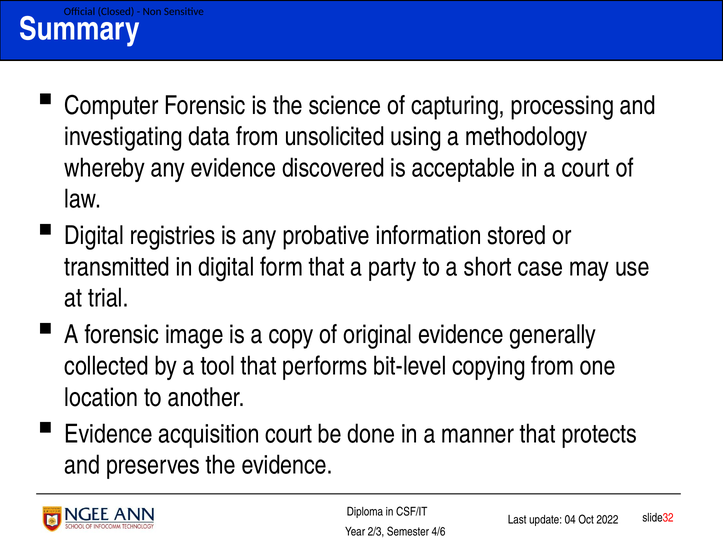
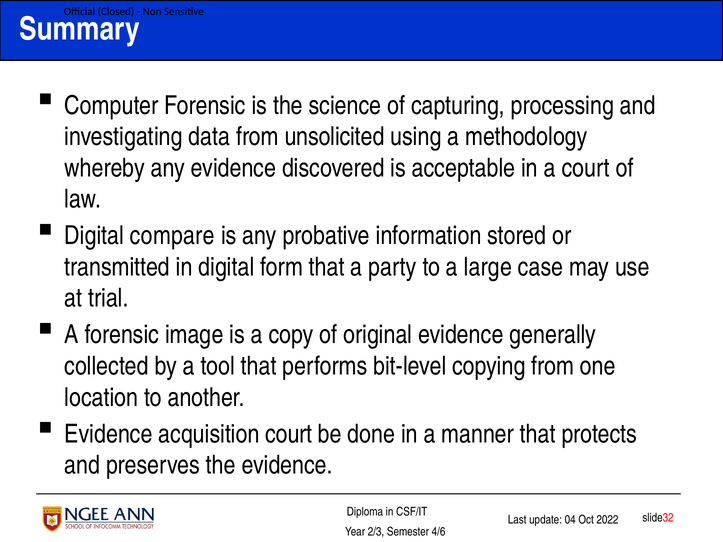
registries: registries -> compare (172, 236)
short: short -> large (488, 267)
